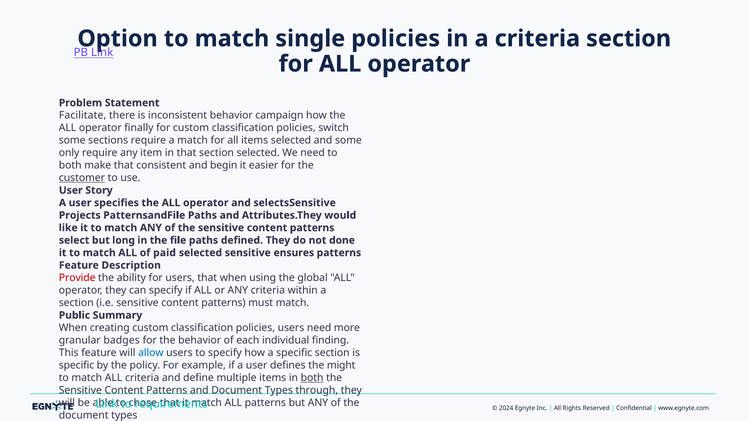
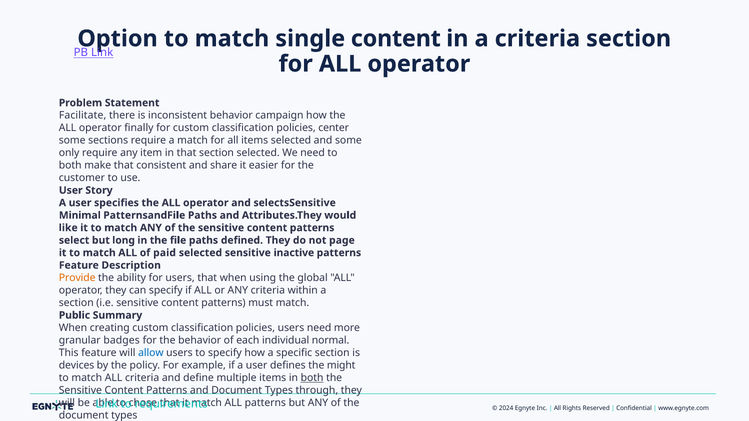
single policies: policies -> content (396, 39)
switch: switch -> center (334, 128)
begin: begin -> share (224, 165)
customer underline: present -> none (82, 178)
Projects: Projects -> Minimal (80, 215)
done: done -> page (342, 240)
ensures: ensures -> inactive (294, 253)
Provide colour: red -> orange (77, 278)
finding: finding -> normal (331, 340)
specific: specific -> devices (77, 365)
